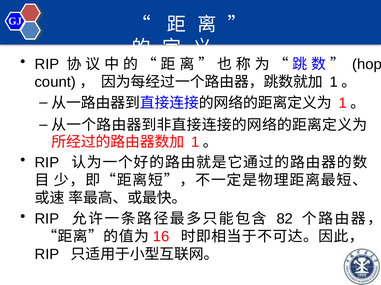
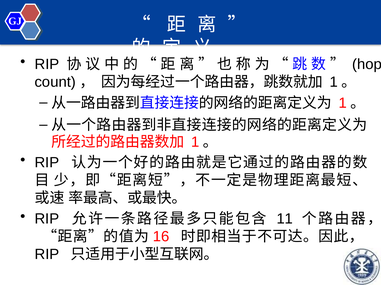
82: 82 -> 11 (285, 219)
